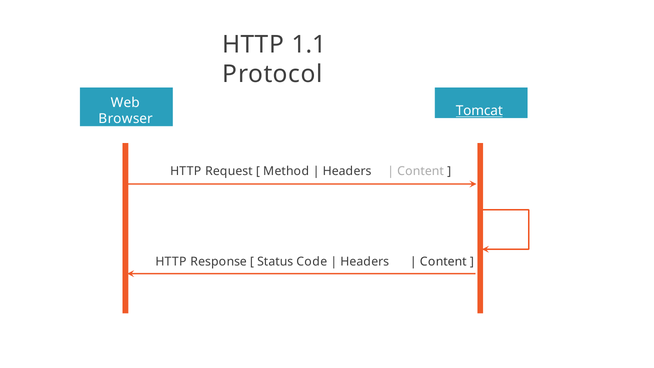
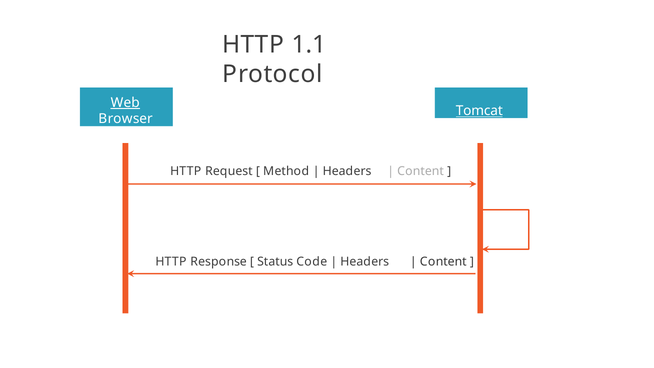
Web underline: none -> present (125, 103)
